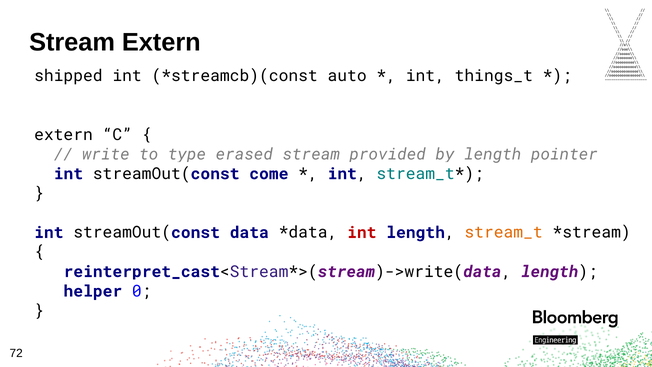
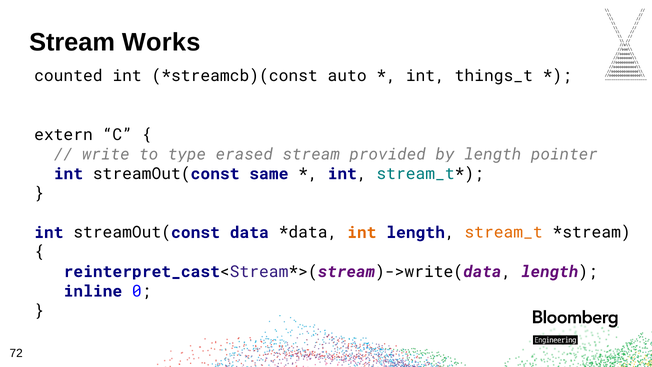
Stream Extern: Extern -> Works (161, 43)
shipped: shipped -> counted (68, 76)
come: come -> same (269, 174)
int colour: red -> orange (362, 232)
helper: helper -> inline (93, 291)
